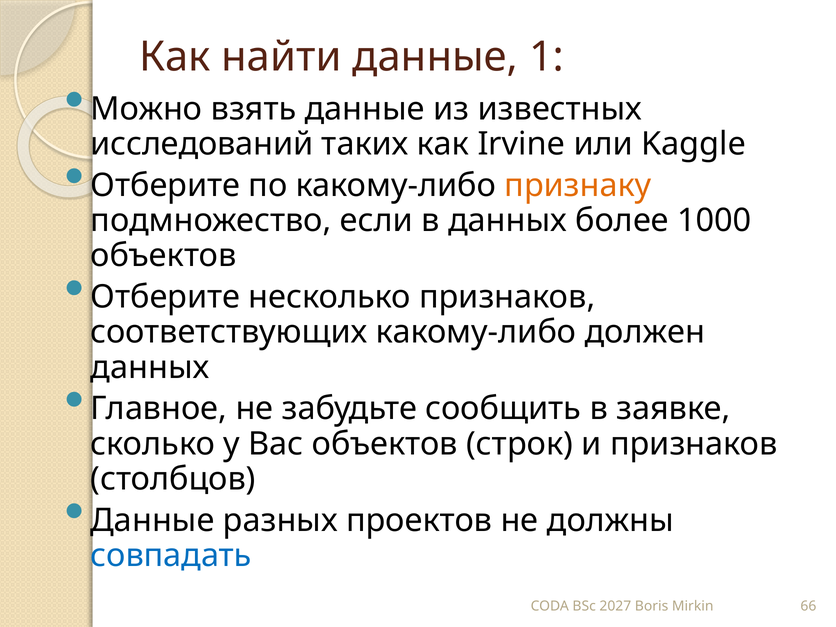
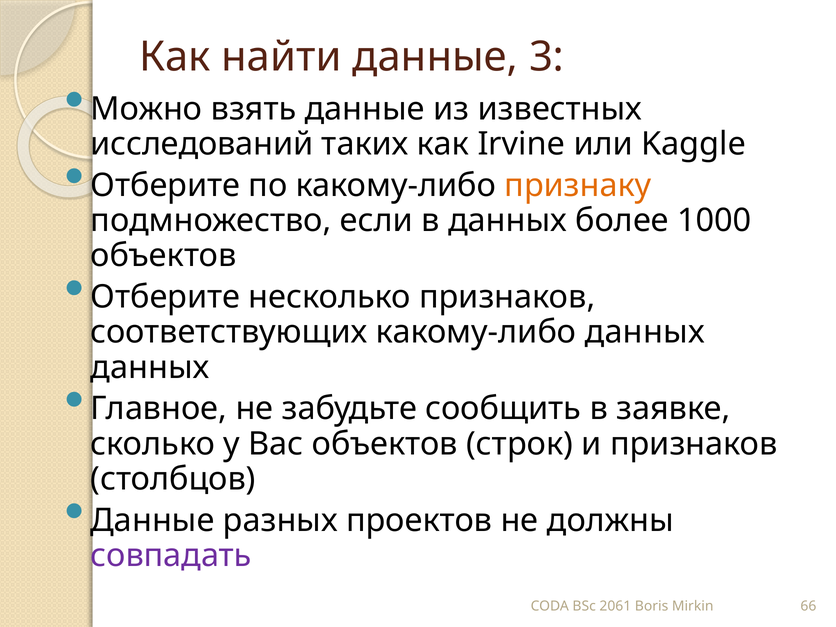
1: 1 -> 3 (547, 57)
какому-либо должен: должен -> данных (645, 332)
совпадать colour: blue -> purple (171, 555)
2027: 2027 -> 2061 (615, 606)
